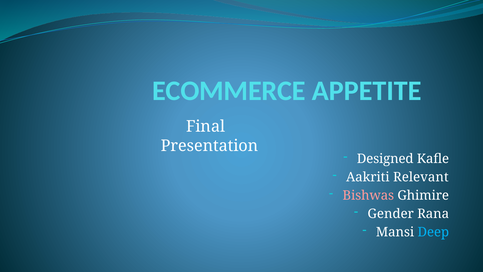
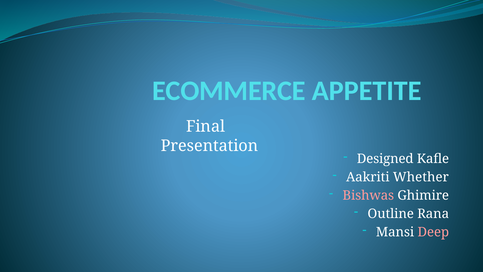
Relevant: Relevant -> Whether (421, 177)
Gender: Gender -> Outline (391, 214)
Deep colour: light blue -> pink (433, 232)
